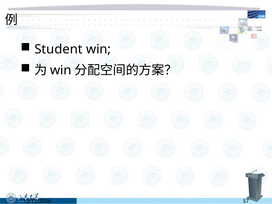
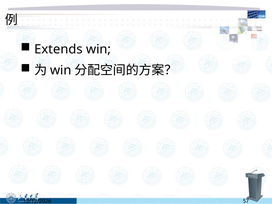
Student: Student -> Extends (58, 49)
